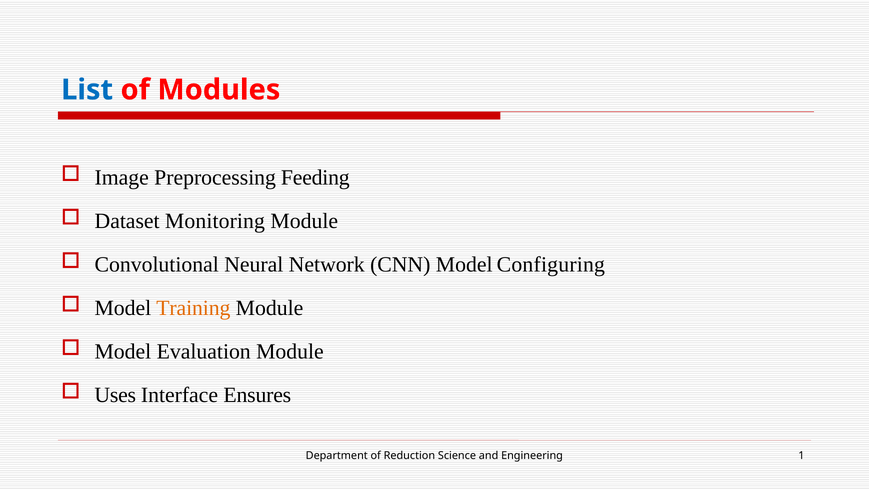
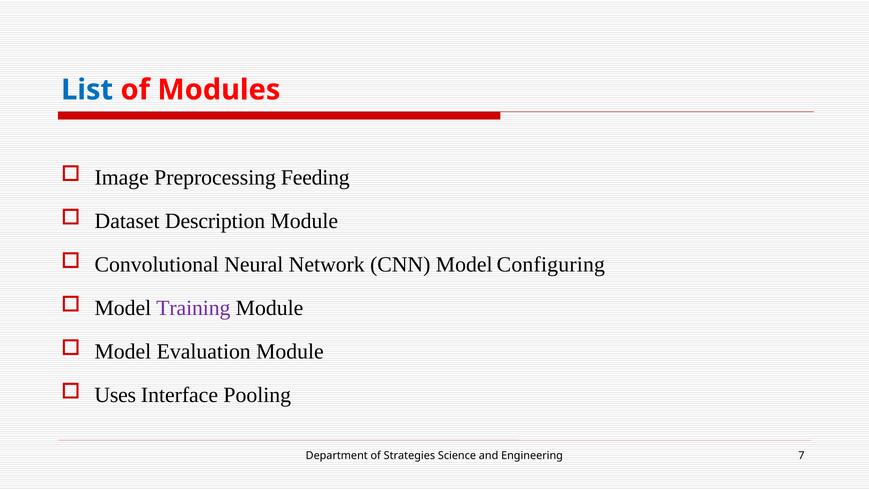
Monitoring: Monitoring -> Description (215, 221)
Training colour: orange -> purple (193, 308)
Ensures: Ensures -> Pooling (257, 395)
Reduction: Reduction -> Strategies (409, 456)
1: 1 -> 7 (801, 456)
